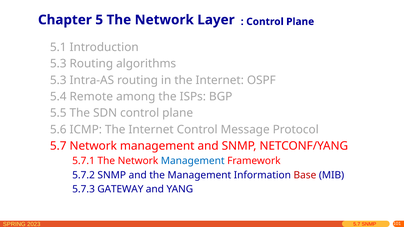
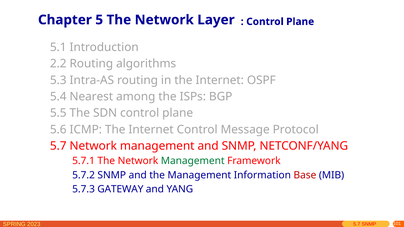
5.3: 5.3 -> 2.2 (58, 64)
Remote: Remote -> Nearest (91, 97)
Management colour: blue -> green (193, 161)
